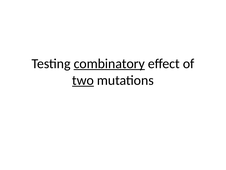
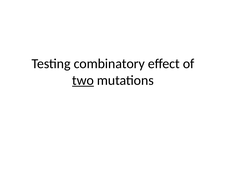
combinatory underline: present -> none (109, 64)
